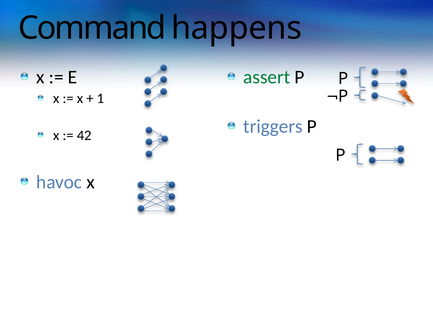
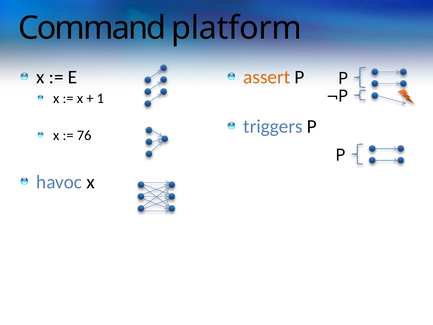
happens: happens -> platform (237, 28)
assert colour: green -> orange (267, 77)
42: 42 -> 76 (84, 135)
